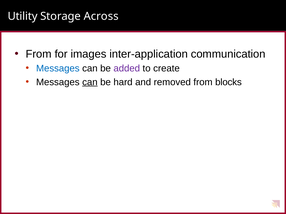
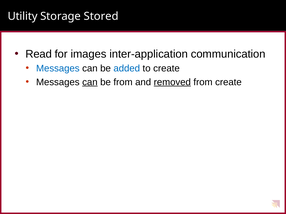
Across: Across -> Stored (101, 16)
From: From -> Read (39, 54)
added colour: purple -> blue (127, 68)
be hard: hard -> from (123, 82)
removed underline: none -> present (172, 82)
from blocks: blocks -> create (228, 82)
